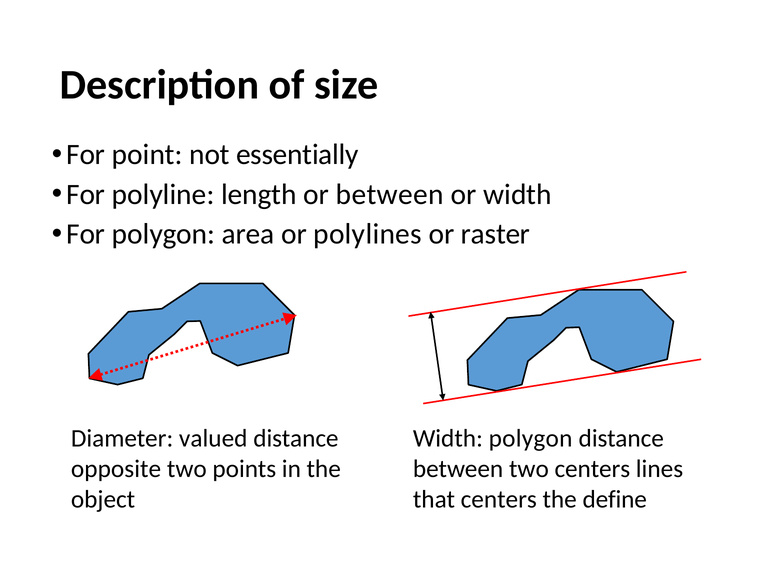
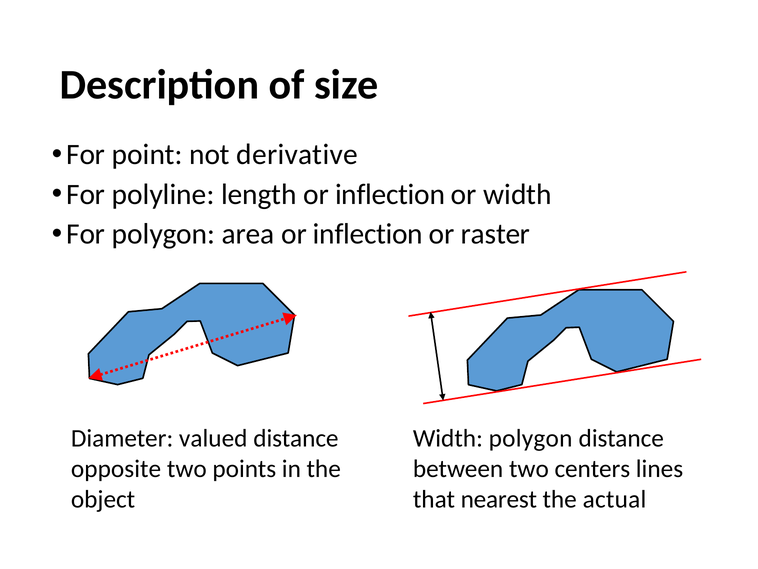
essentially: essentially -> derivative (297, 154)
length or between: between -> inflection (390, 194)
area or polylines: polylines -> inflection (368, 234)
that centers: centers -> nearest (499, 499)
define: define -> actual (615, 499)
